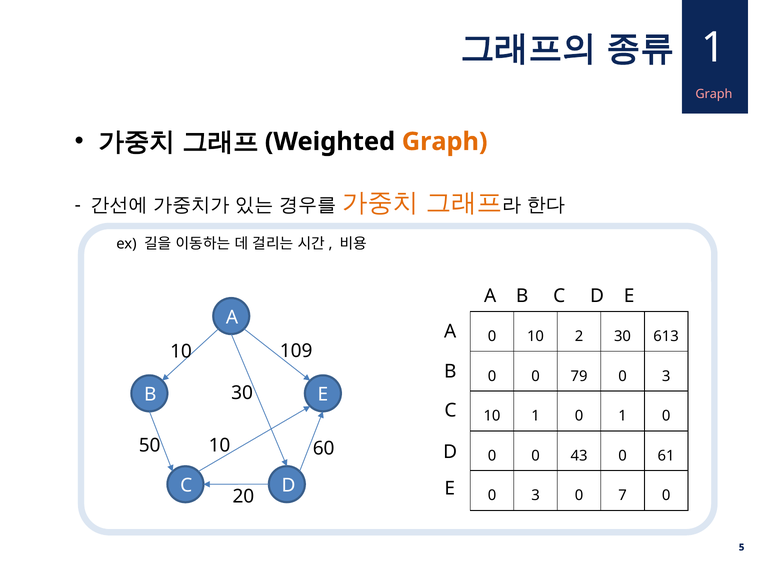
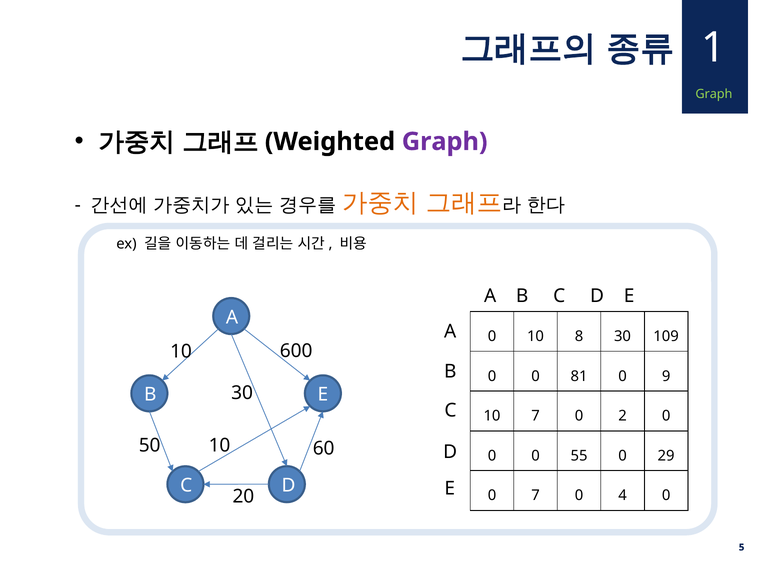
Graph colour: pink -> light green (714, 94)
Graph colour: orange -> purple (445, 142)
2: 2 -> 8 (579, 336)
613: 613 -> 109 (666, 336)
109: 109 -> 600 (296, 351)
79: 79 -> 81 (579, 376)
3: 3 -> 9 (666, 376)
10 1: 1 -> 7 (536, 416)
0 1: 1 -> 2 (623, 416)
43: 43 -> 55 (579, 456)
61: 61 -> 29 (666, 456)
3: 3 -> 7 (536, 496)
7: 7 -> 4 (623, 496)
